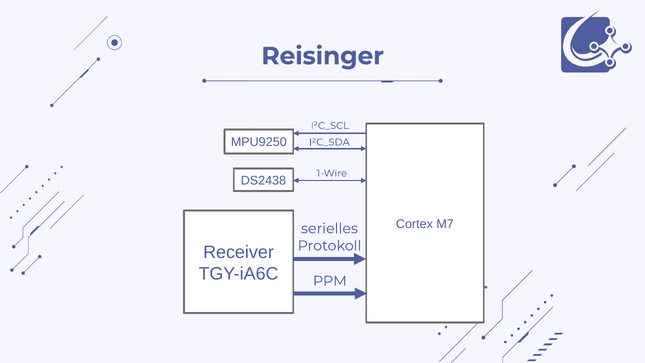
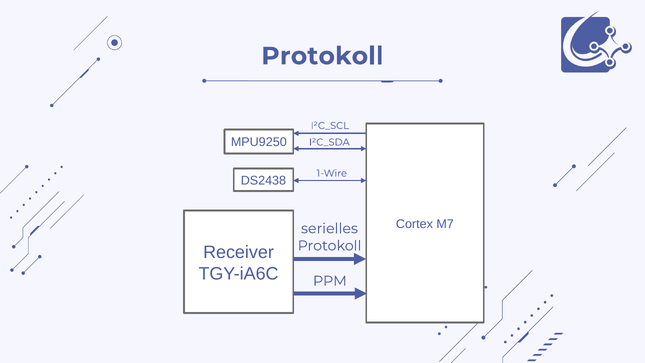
Reisinger: Reisinger -> Protokoll (322, 56)
